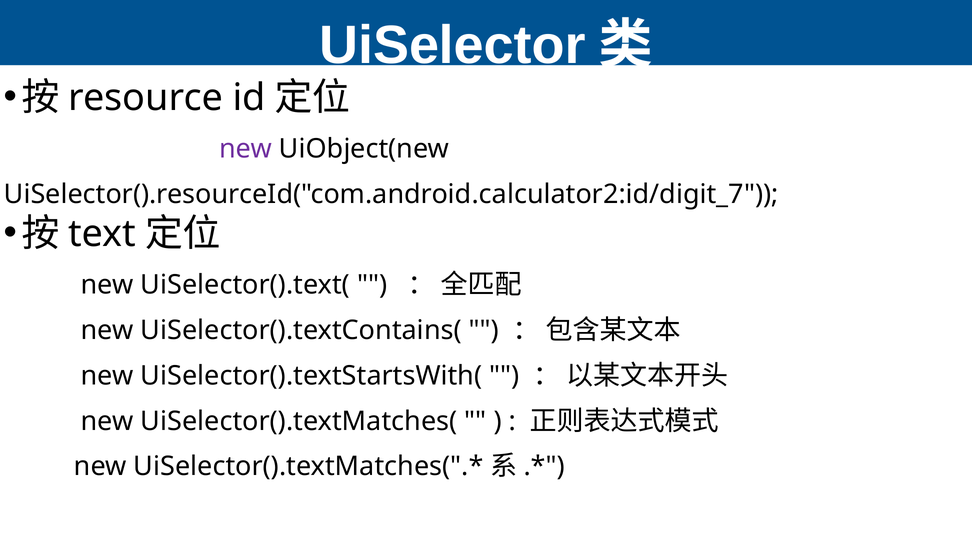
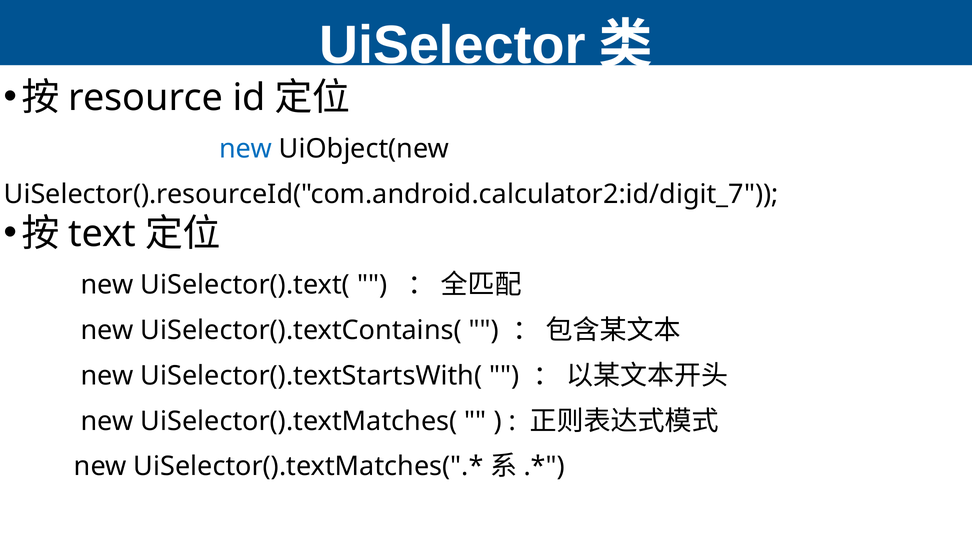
new colour: purple -> blue (246, 149)
